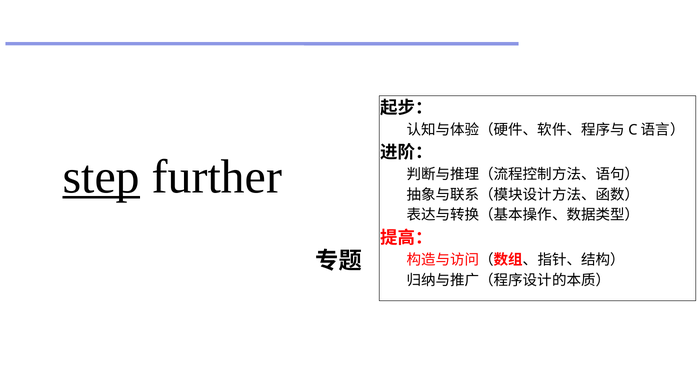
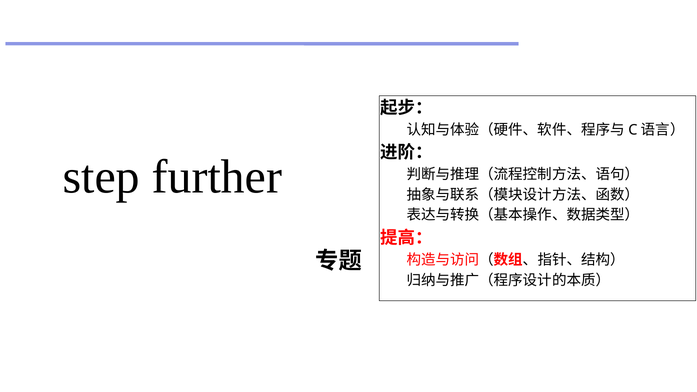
step underline: present -> none (101, 177)
